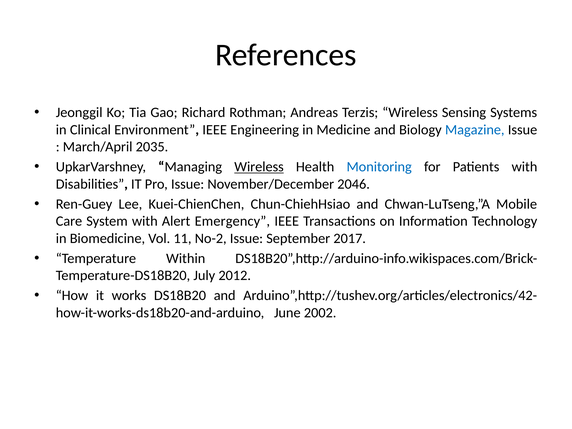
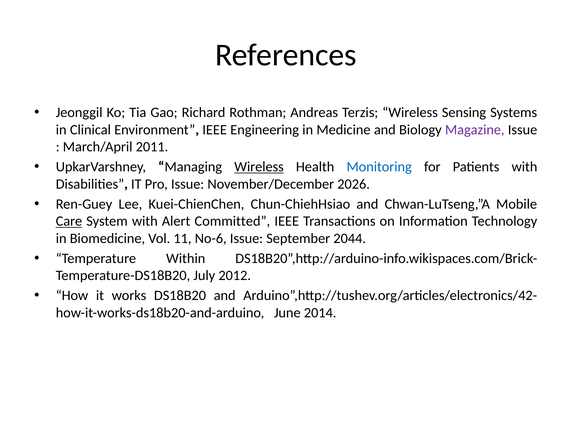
Magazine colour: blue -> purple (475, 130)
2035: 2035 -> 2011 (152, 147)
2046: 2046 -> 2026 (354, 184)
Care underline: none -> present (69, 221)
Emergency: Emergency -> Committed (232, 221)
No-2: No-2 -> No-6 (211, 238)
2017: 2017 -> 2044 (350, 238)
2002: 2002 -> 2014 (320, 313)
